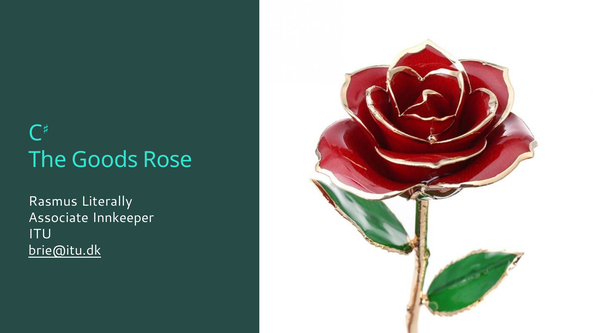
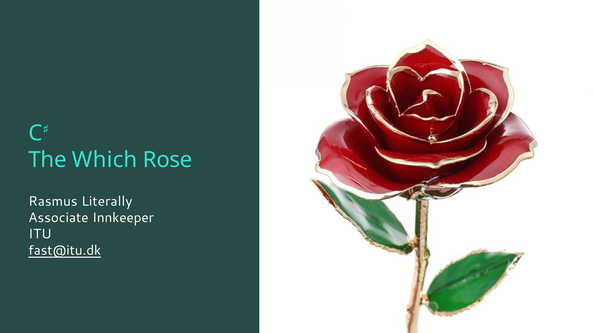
Goods: Goods -> Which (105, 160)
brie@itu.dk: brie@itu.dk -> fast@itu.dk (65, 251)
